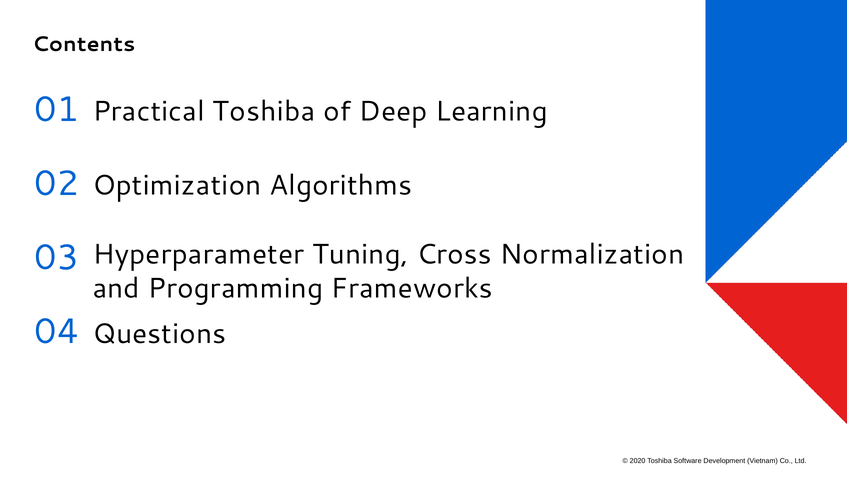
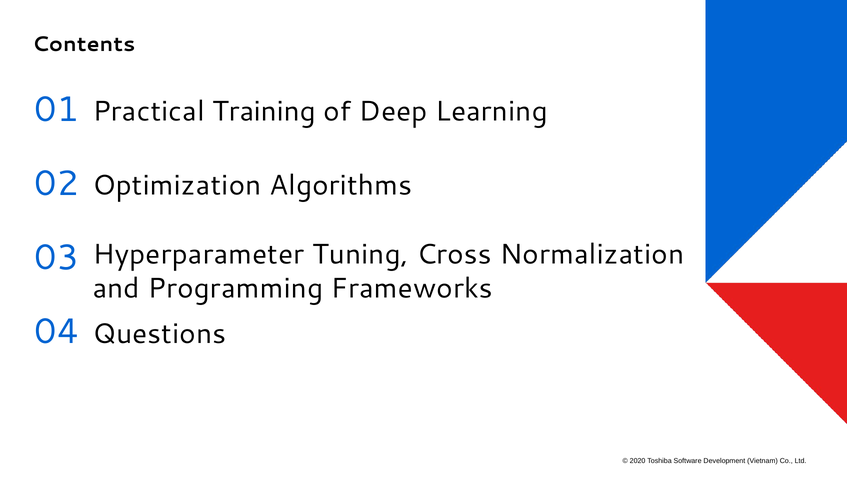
Practical Toshiba: Toshiba -> Training (264, 111)
